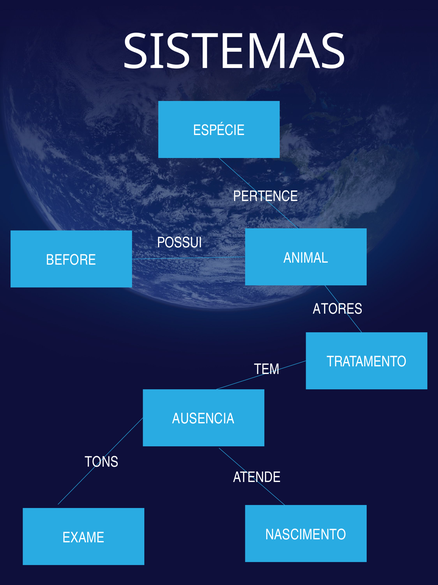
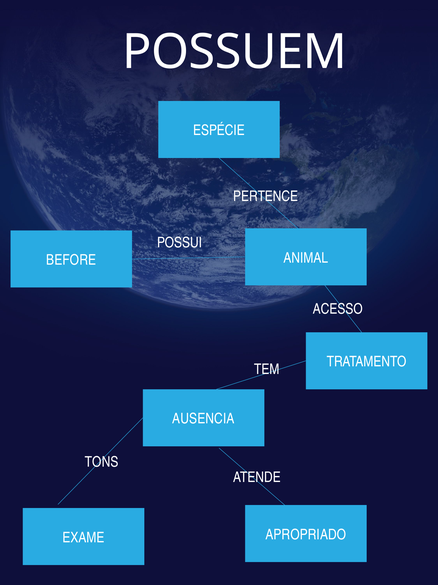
SISTEMAS: SISTEMAS -> POSSUEM (235, 52)
ATORES: ATORES -> ACESSO (338, 308)
NASCIMENTO: NASCIMENTO -> APROPRIADO (306, 534)
